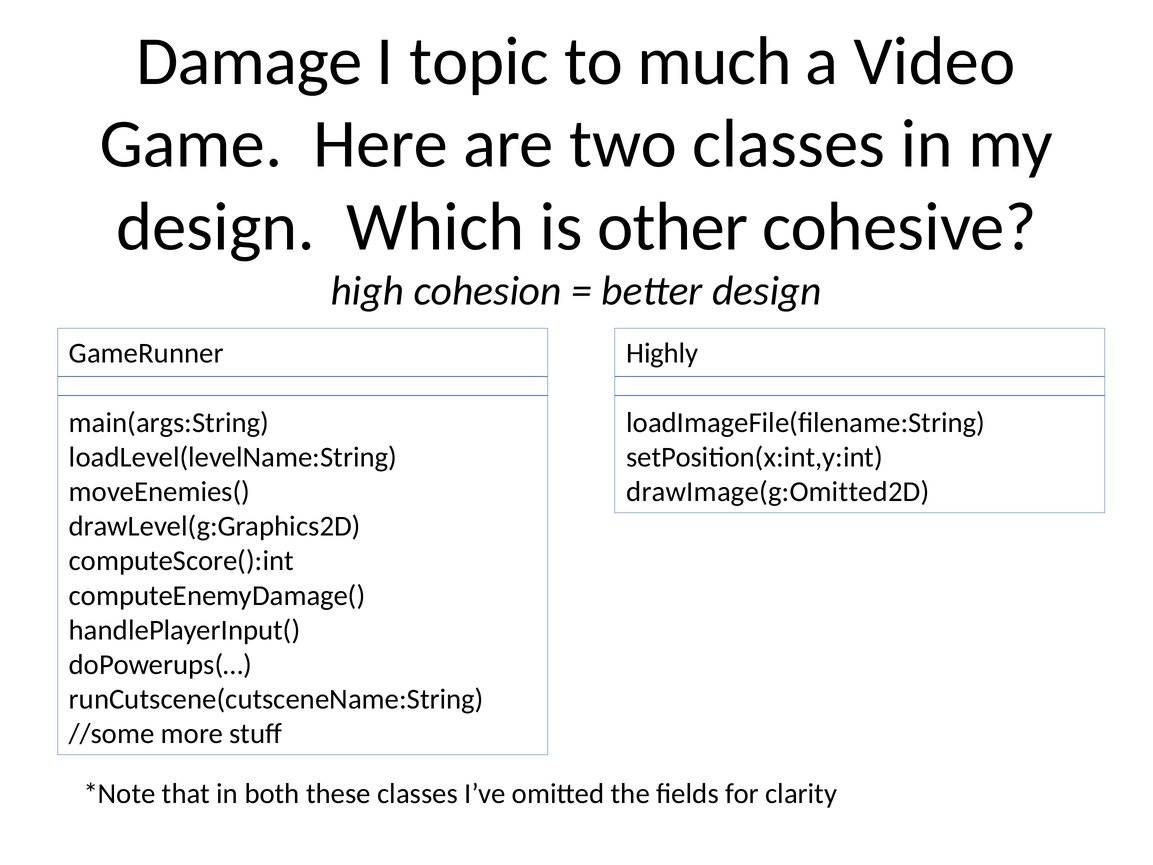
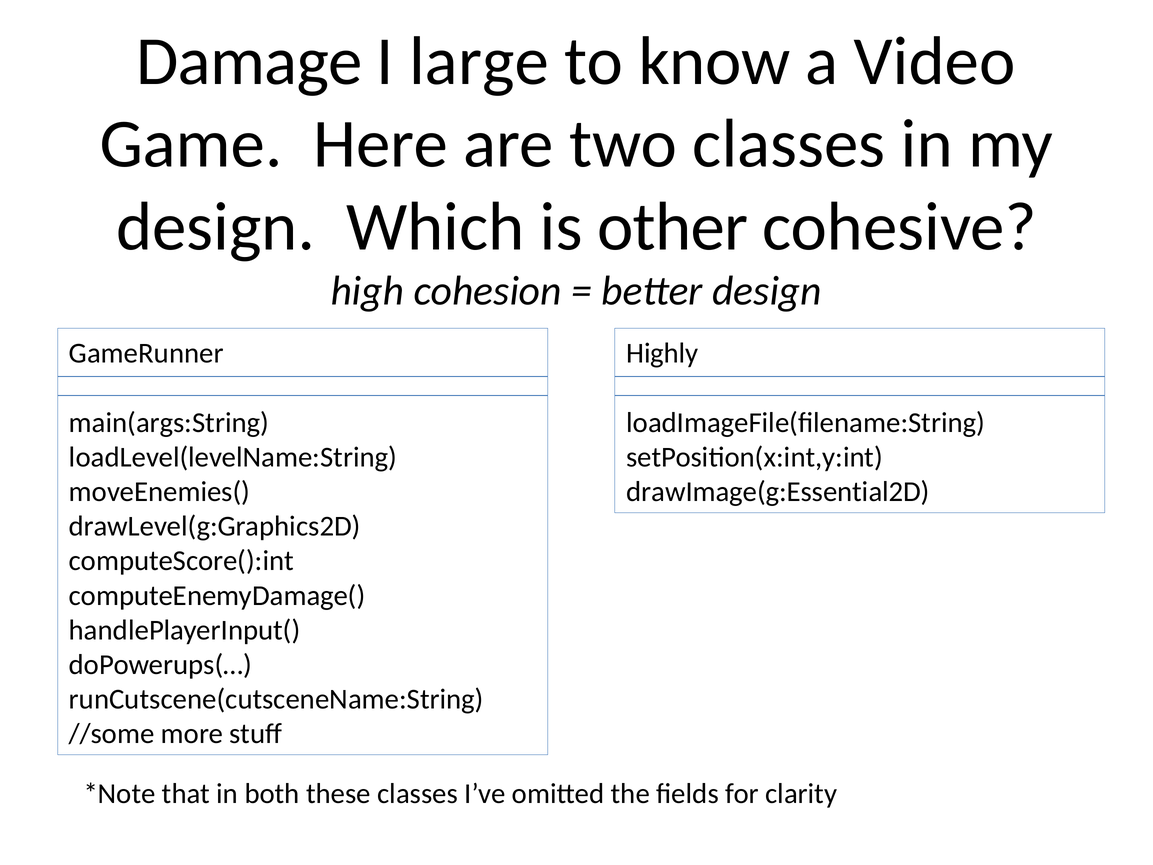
topic: topic -> large (479, 61)
much: much -> know (714, 61)
drawImage(g:Omitted2D: drawImage(g:Omitted2D -> drawImage(g:Essential2D (778, 492)
